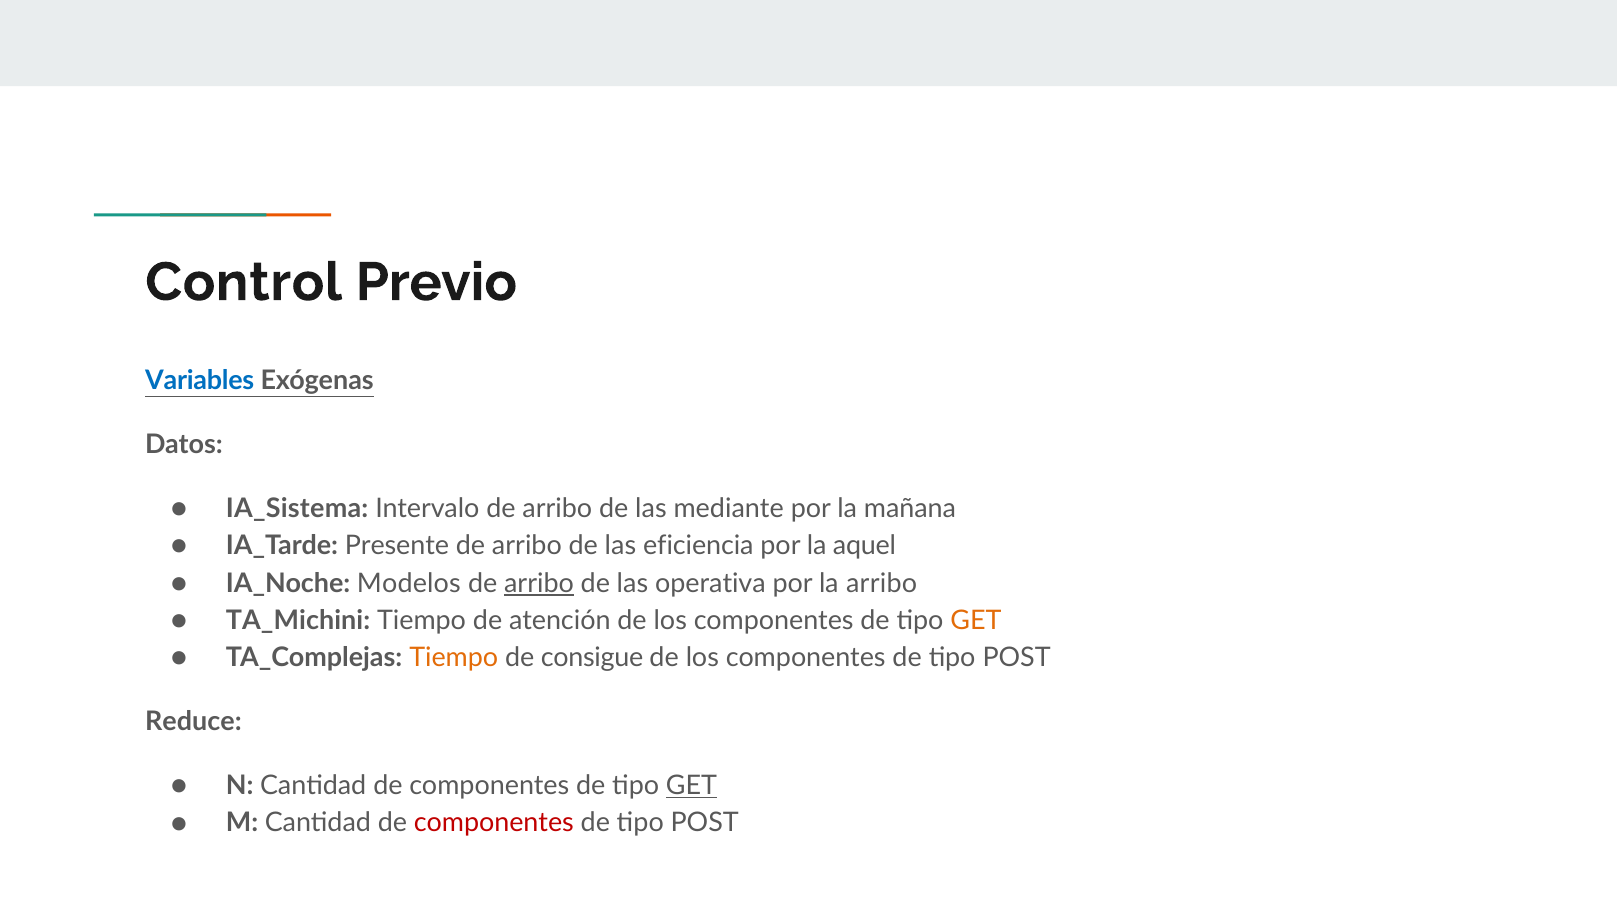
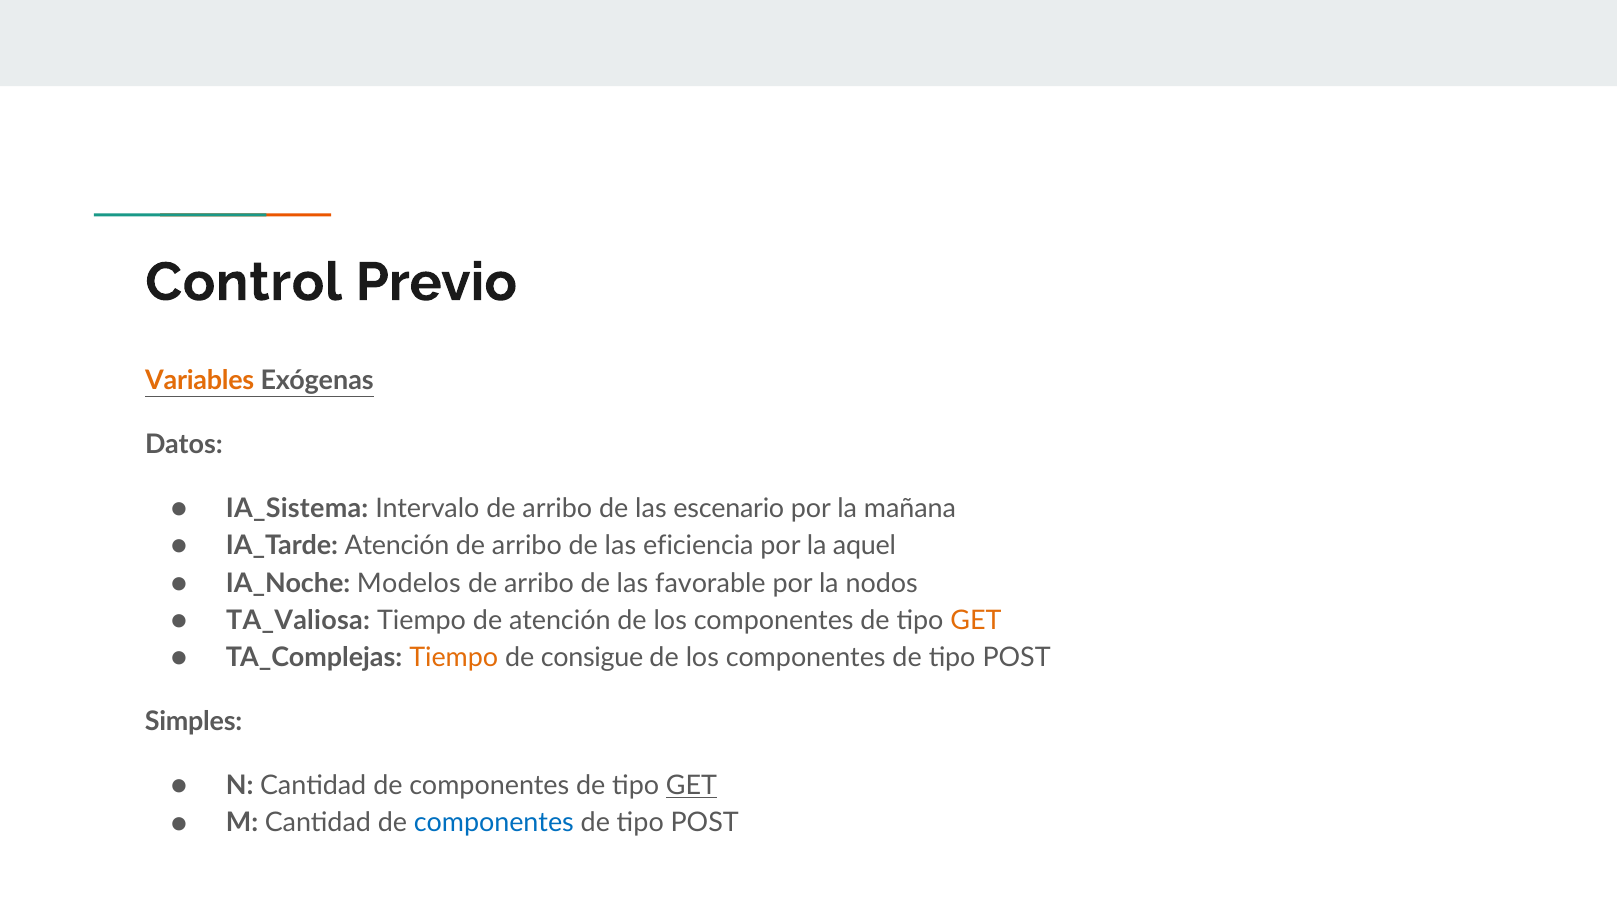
Variables colour: blue -> orange (200, 380)
mediante: mediante -> escenario (729, 509)
IA_Tarde Presente: Presente -> Atención (397, 546)
arribo underline: present -> none (539, 583)
operativa: operativa -> favorable (710, 583)
la arribo: arribo -> nodos (882, 583)
TA_Michini: TA_Michini -> TA_Valiosa (298, 620)
Reduce: Reduce -> Simples (194, 721)
componentes colour: red -> blue (494, 823)
